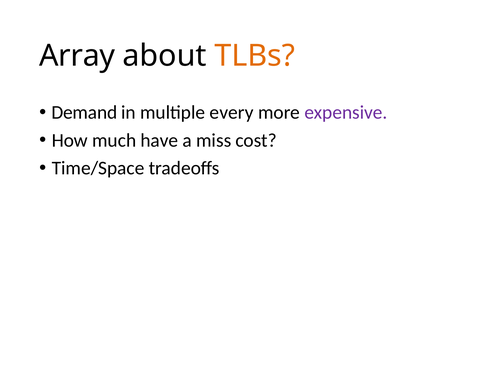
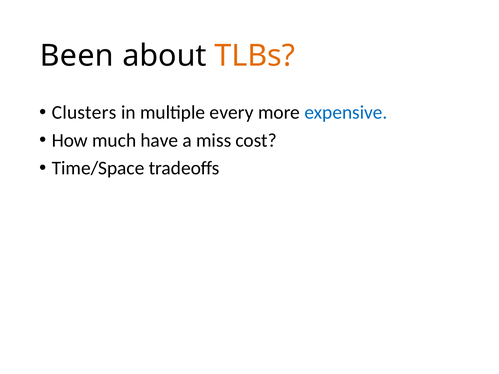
Array: Array -> Been (77, 56)
Demand: Demand -> Clusters (84, 112)
expensive colour: purple -> blue (346, 112)
